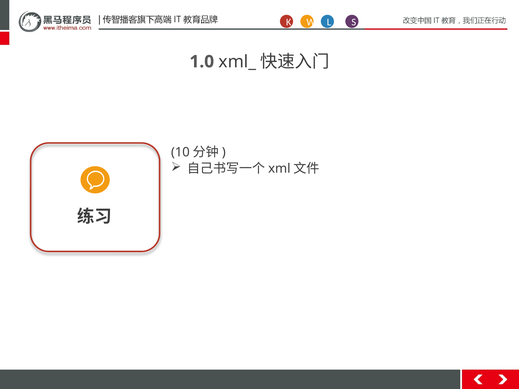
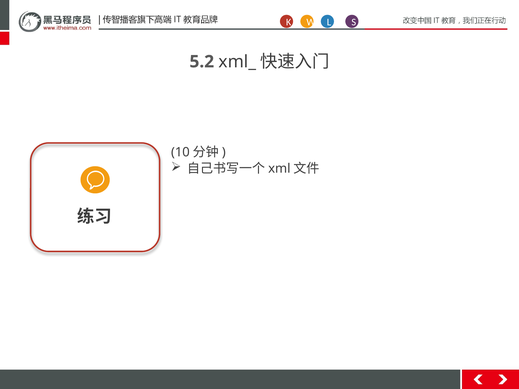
1.0: 1.0 -> 5.2 (202, 62)
